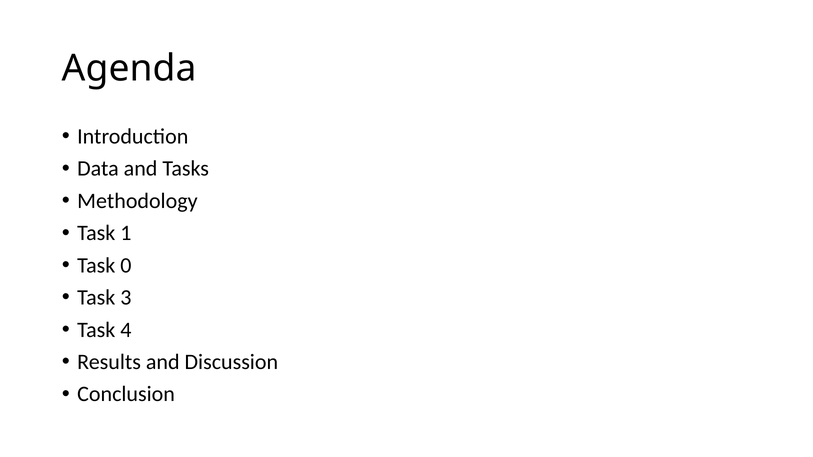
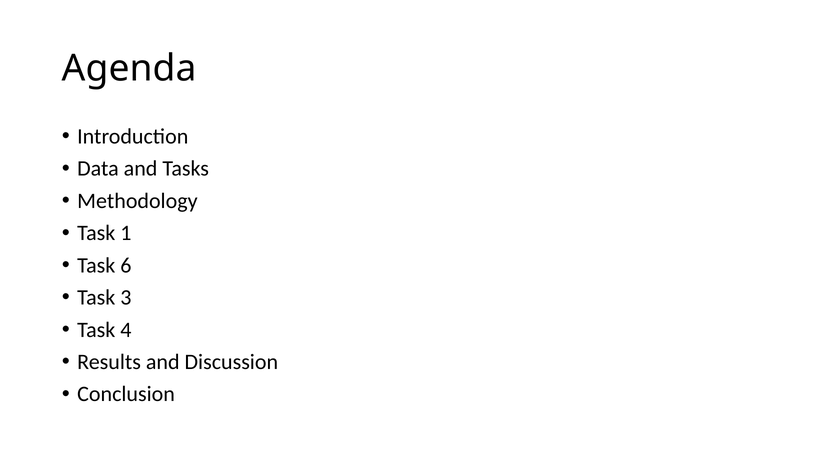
0: 0 -> 6 (126, 265)
